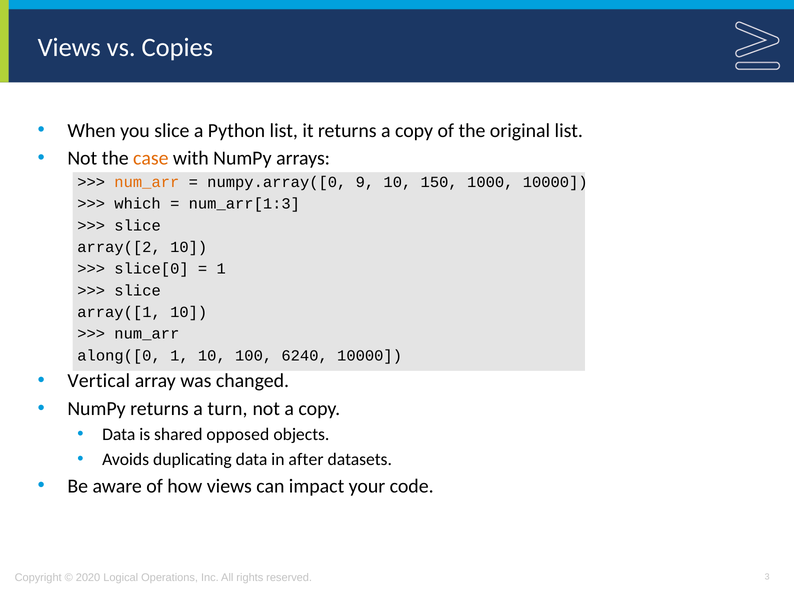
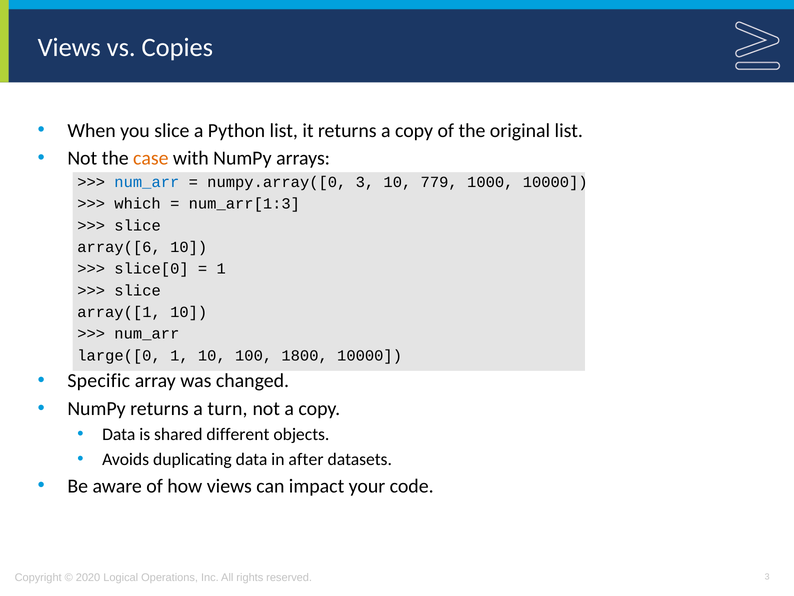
num_arr colour: orange -> blue (147, 182)
numpy.array([0 9: 9 -> 3 (365, 182)
150: 150 -> 779 (439, 182)
array([2: array([2 -> array([6 (119, 247)
along([0: along([0 -> large([0 (119, 355)
6240: 6240 -> 1800 (305, 355)
Vertical: Vertical -> Specific (99, 381)
opposed: opposed -> different (238, 434)
